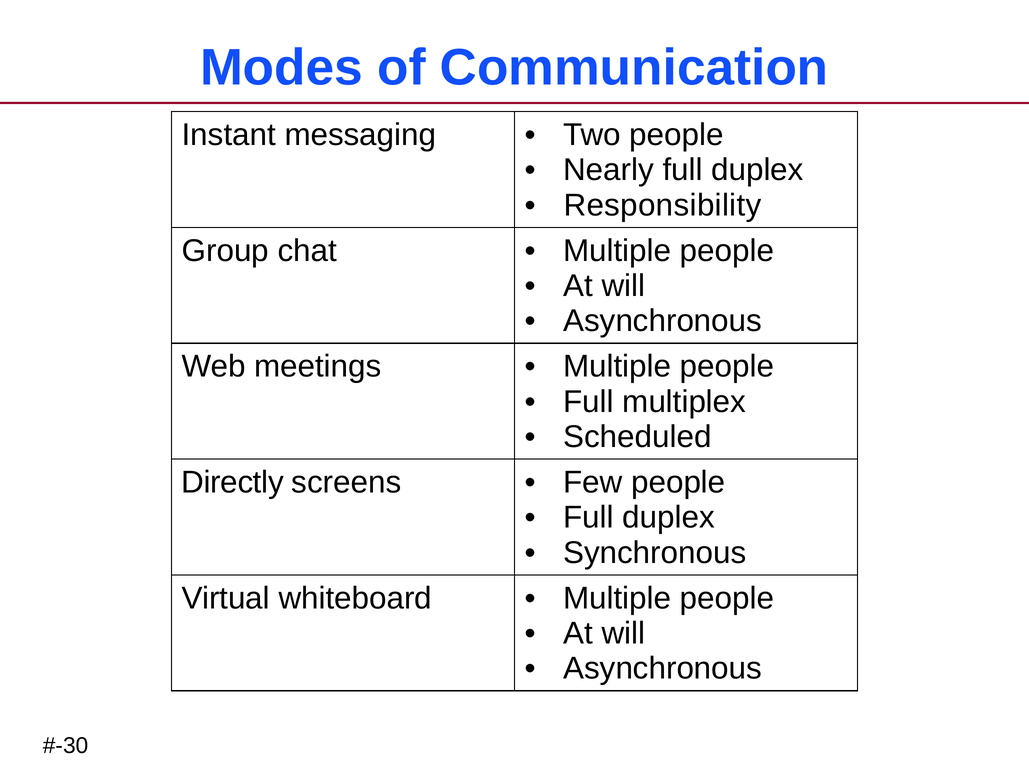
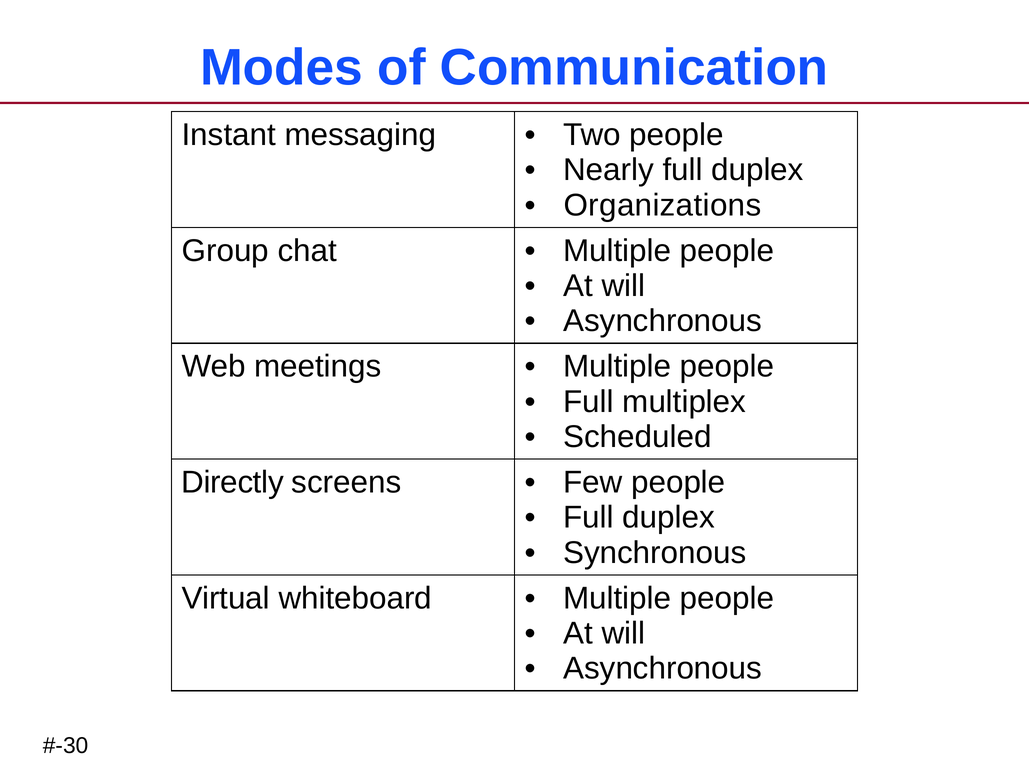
Responsibility: Responsibility -> Organizations (663, 205)
